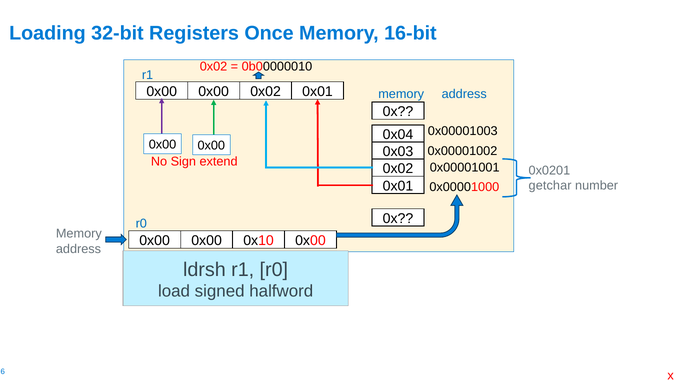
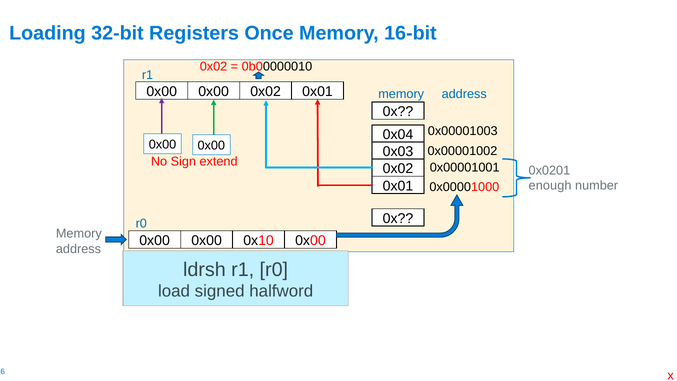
getchar: getchar -> enough (550, 185)
